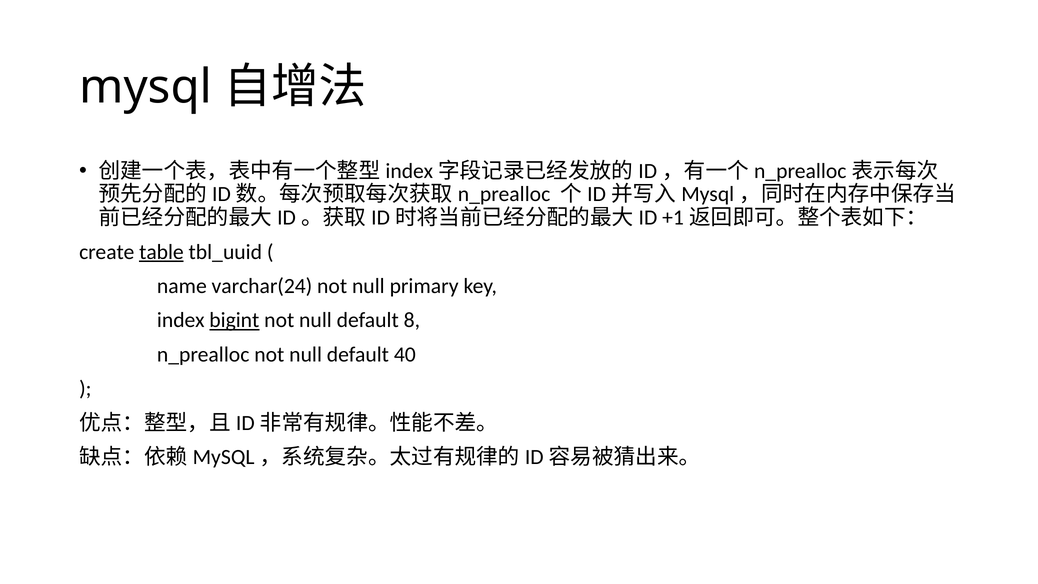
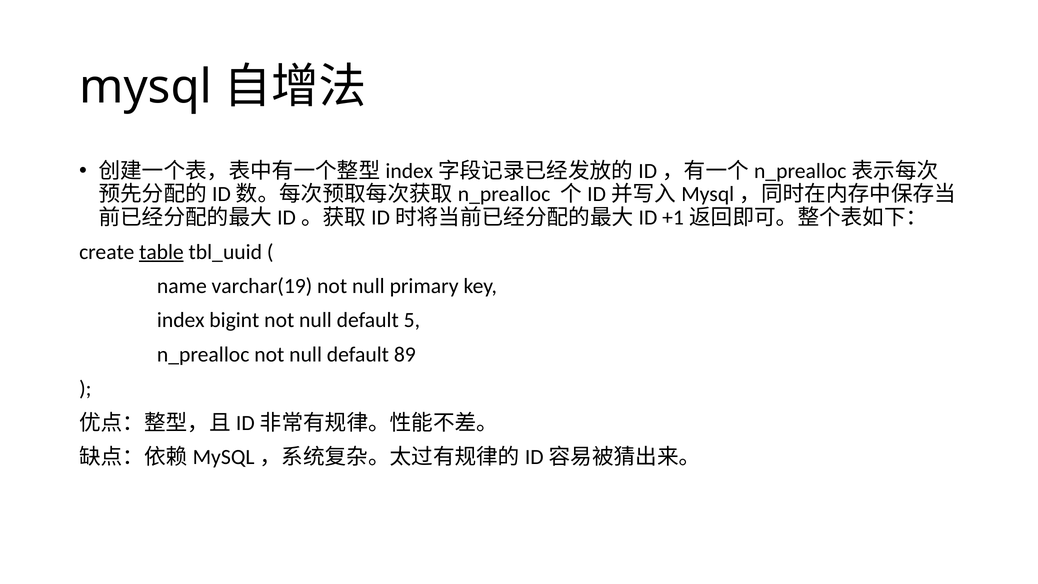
varchar(24: varchar(24 -> varchar(19 (262, 286)
bigint underline: present -> none (234, 320)
8: 8 -> 5 (412, 320)
40: 40 -> 89 (405, 354)
